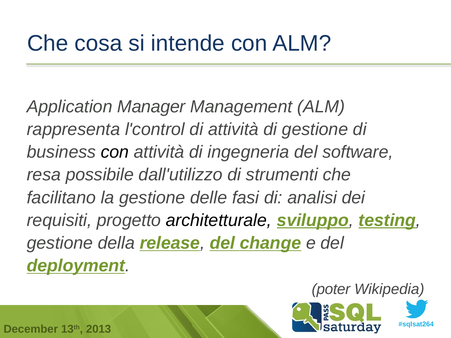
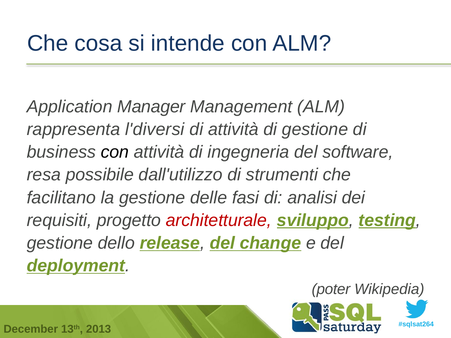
l'control: l'control -> l'diversi (155, 130)
architetturale colour: black -> red (219, 220)
della: della -> dello (116, 243)
